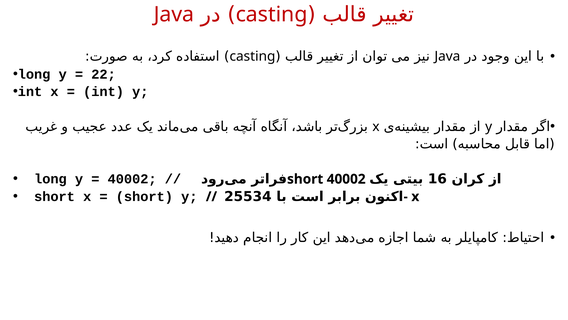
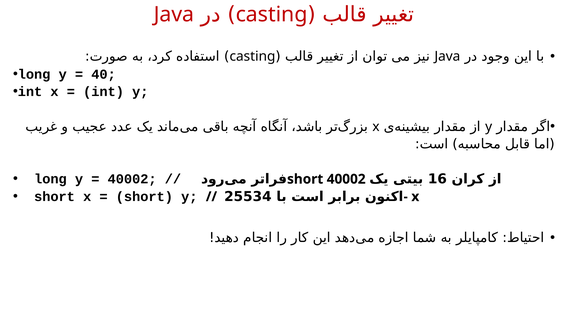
22: 22 -> 40 (104, 74)
